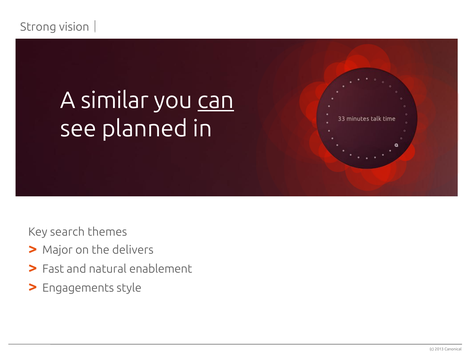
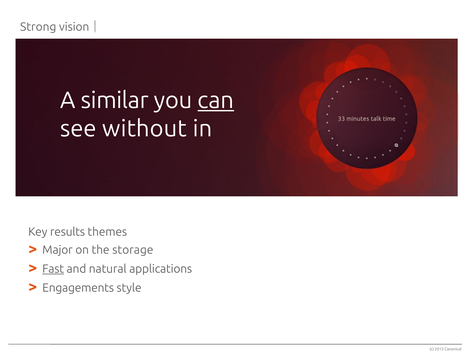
planned: planned -> without (145, 128)
search: search -> results (67, 232)
delivers: delivers -> storage (133, 250)
Fast underline: none -> present (53, 268)
enablement: enablement -> applications (161, 268)
